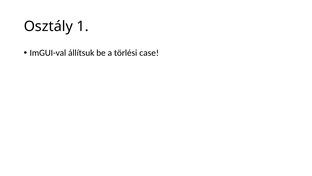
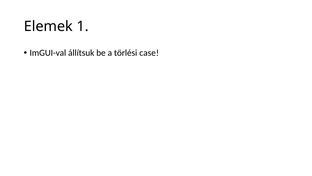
Osztály: Osztály -> Elemek (48, 26)
